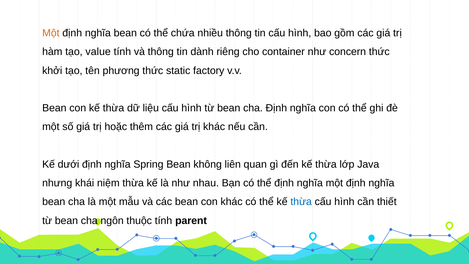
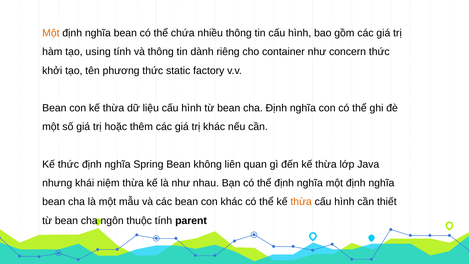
value: value -> using (98, 52)
Kế dưới: dưới -> thức (68, 164)
thừa colour: blue -> orange (301, 202)
